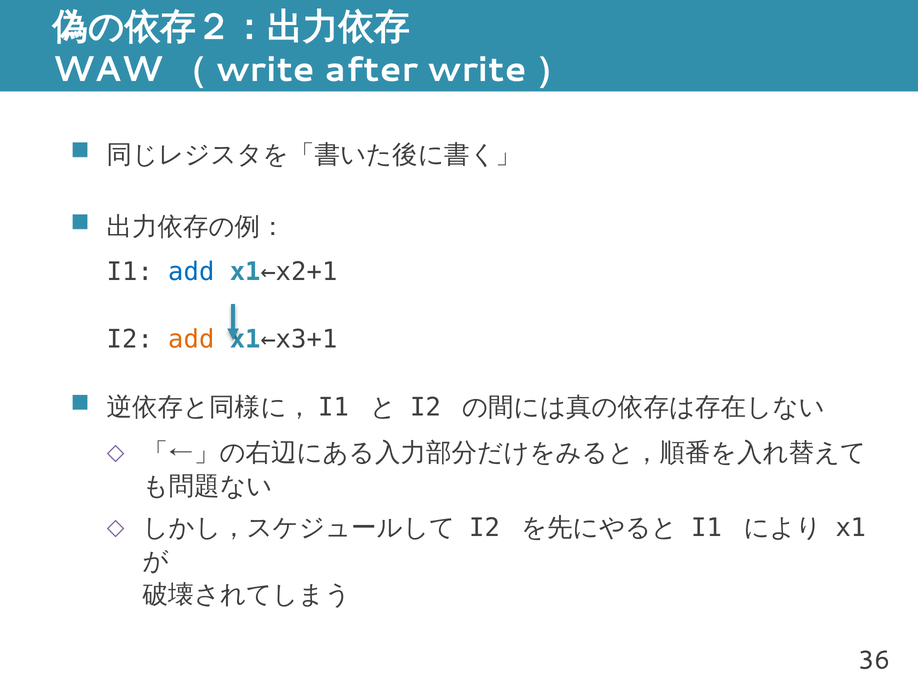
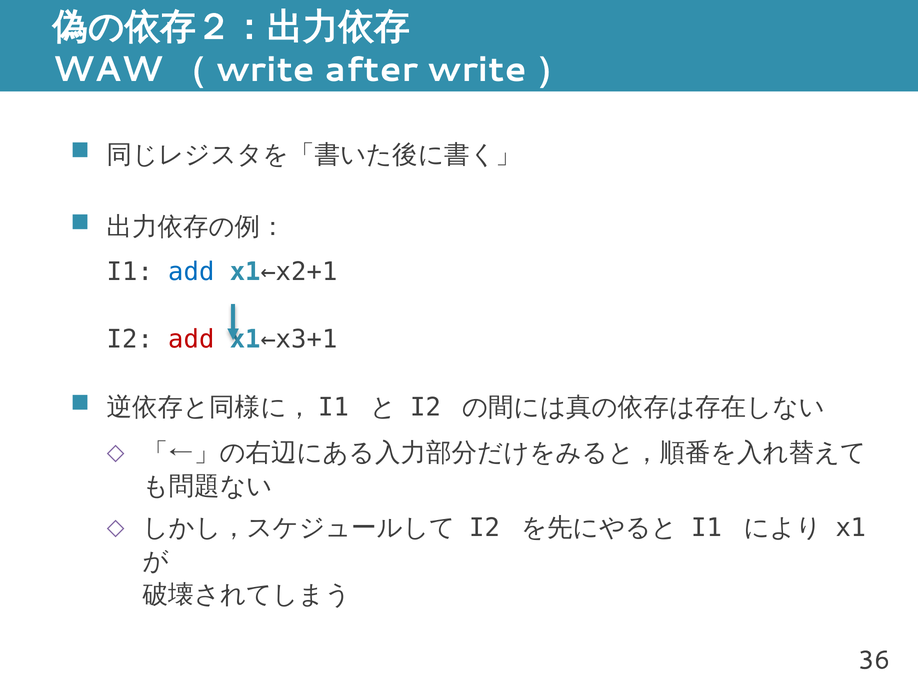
add colour: orange -> red (191, 339)
